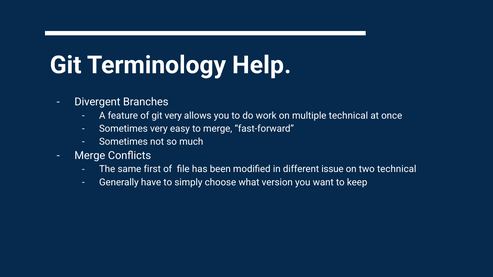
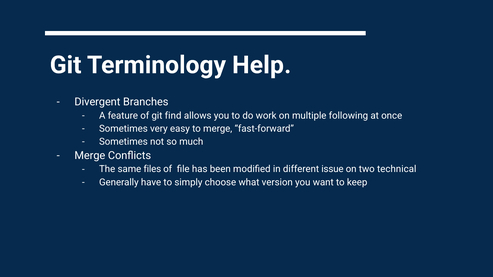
git very: very -> find (173, 116)
multiple technical: technical -> following (348, 116)
first: first -> files (152, 169)
